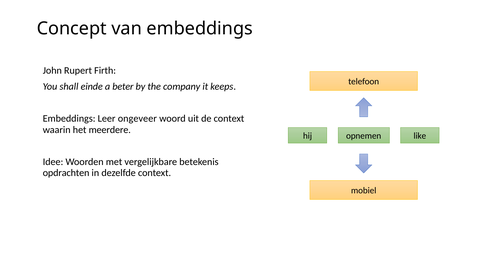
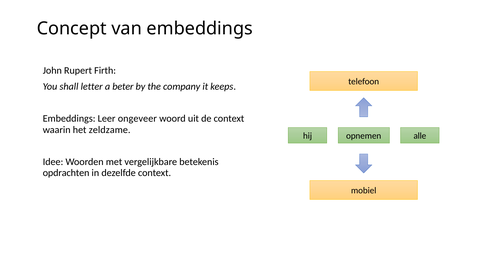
einde: einde -> letter (92, 87)
meerdere: meerdere -> zeldzame (110, 130)
like: like -> alle (420, 136)
